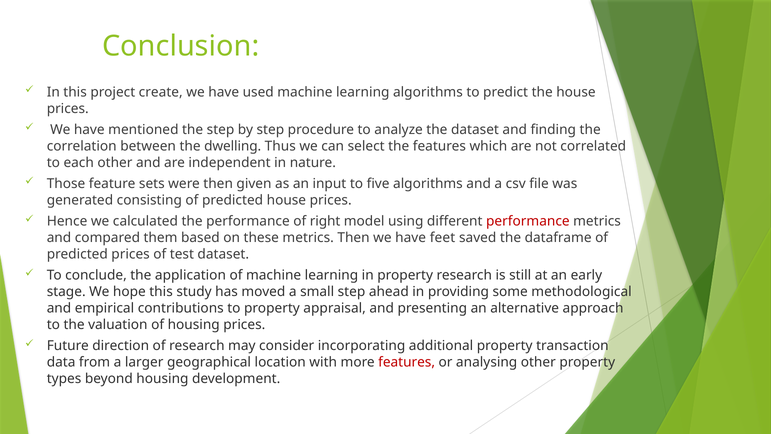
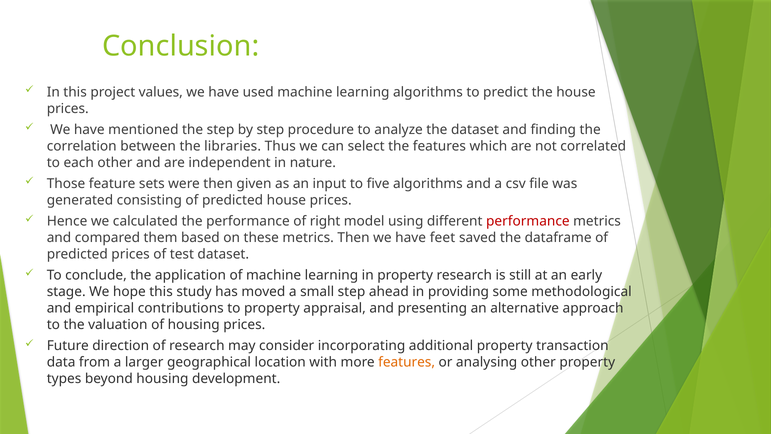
create: create -> values (161, 92)
dwelling: dwelling -> libraries (233, 146)
features colour: red -> orange (407, 362)
